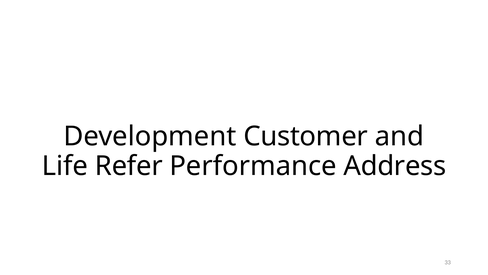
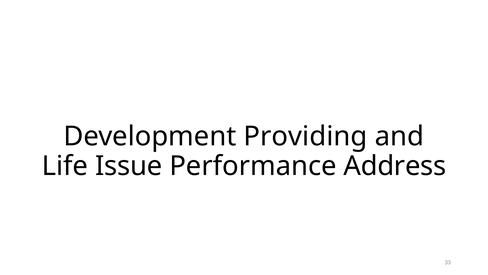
Customer: Customer -> Providing (305, 136)
Refer: Refer -> Issue (129, 166)
